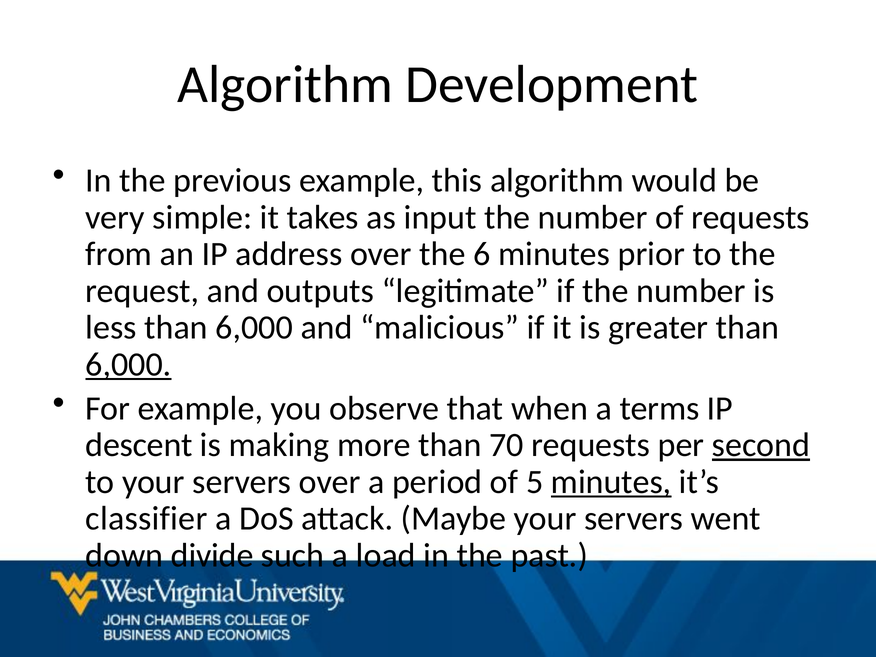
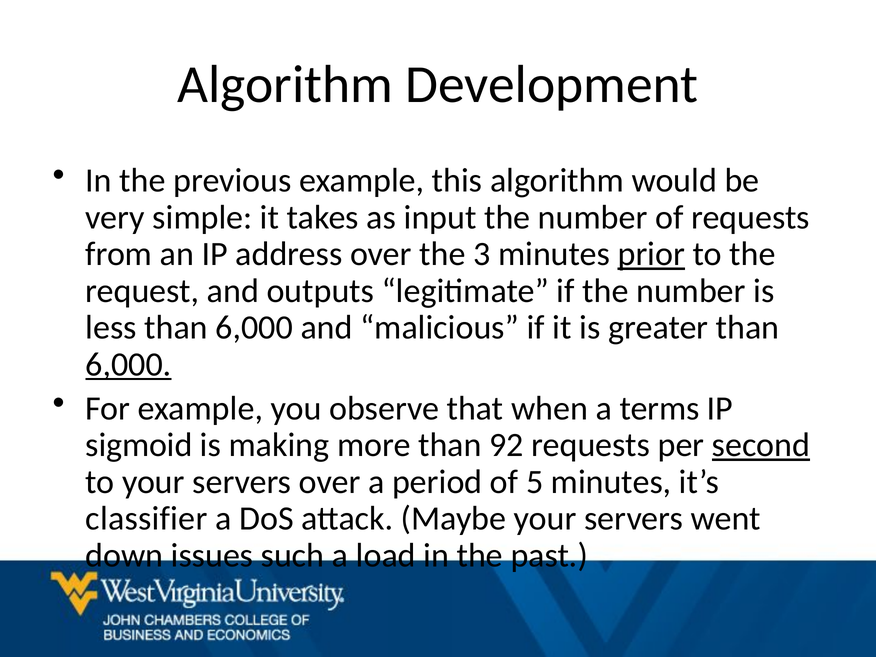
6: 6 -> 3 (482, 254)
prior underline: none -> present (651, 254)
descent: descent -> sigmoid (139, 445)
70: 70 -> 92 (506, 445)
minutes underline: present -> none (611, 482)
divide: divide -> issues (212, 555)
